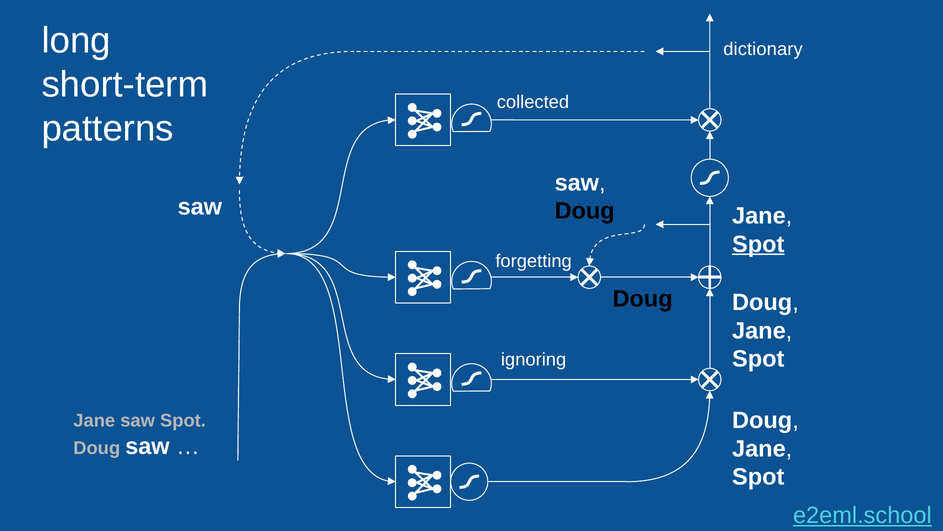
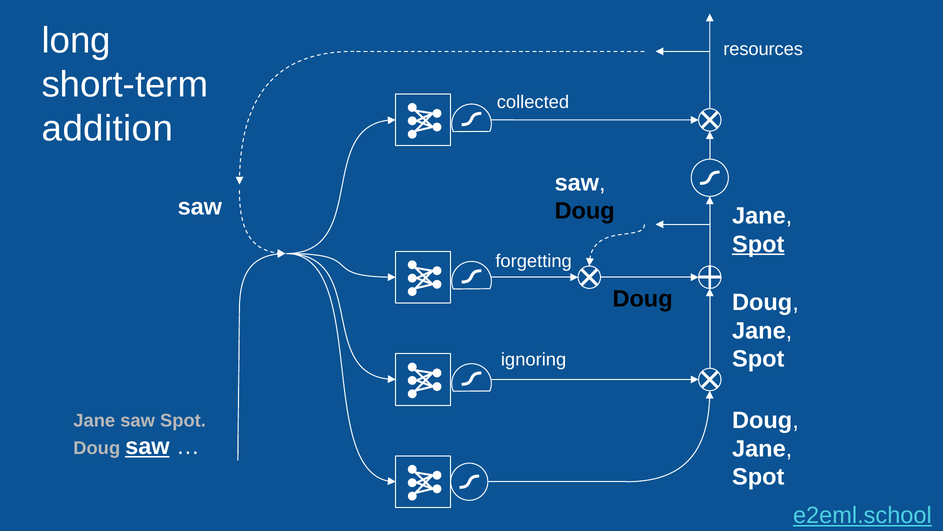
dictionary: dictionary -> resources (763, 49)
patterns: patterns -> addition (107, 129)
saw underline: none -> present (147, 446)
